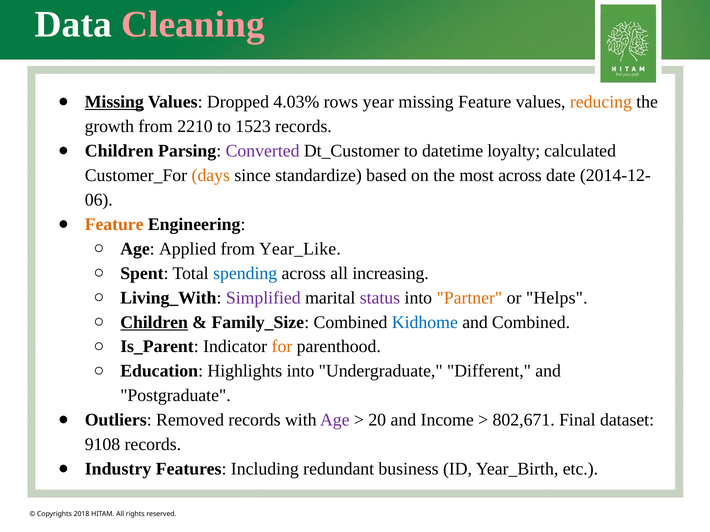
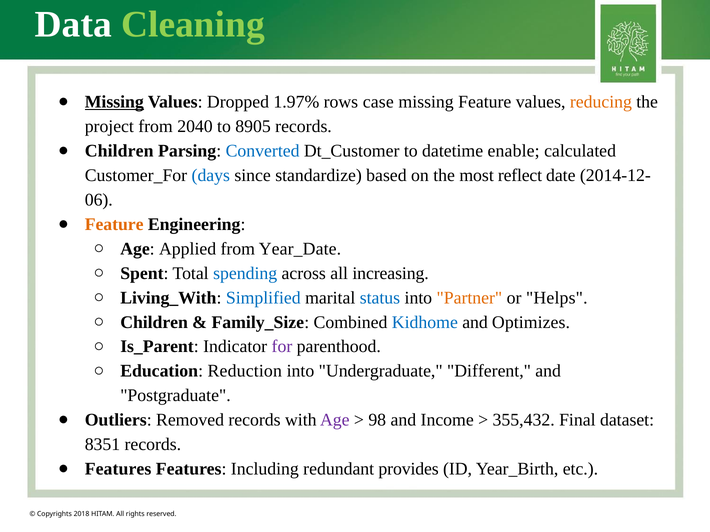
Cleaning colour: pink -> light green (193, 24)
4.03%: 4.03% -> 1.97% (296, 102)
year: year -> case (378, 102)
growth: growth -> project (109, 127)
2210: 2210 -> 2040 (195, 127)
1523: 1523 -> 8905 (253, 127)
Converted colour: purple -> blue (263, 151)
loyalty: loyalty -> enable (514, 151)
days colour: orange -> blue (211, 176)
most across: across -> reflect (520, 176)
Year_Like: Year_Like -> Year_Date (300, 249)
Simplified colour: purple -> blue (263, 298)
status colour: purple -> blue (380, 298)
Children underline: present -> none (154, 322)
and Combined: Combined -> Optimizes (531, 322)
for colour: orange -> purple (282, 347)
Highlights: Highlights -> Reduction (245, 371)
20: 20 -> 98 (377, 420)
802,671: 802,671 -> 355,432 (524, 420)
9108: 9108 -> 8351 (102, 445)
Industry: Industry -> Features (118, 469)
business: business -> provides (409, 469)
